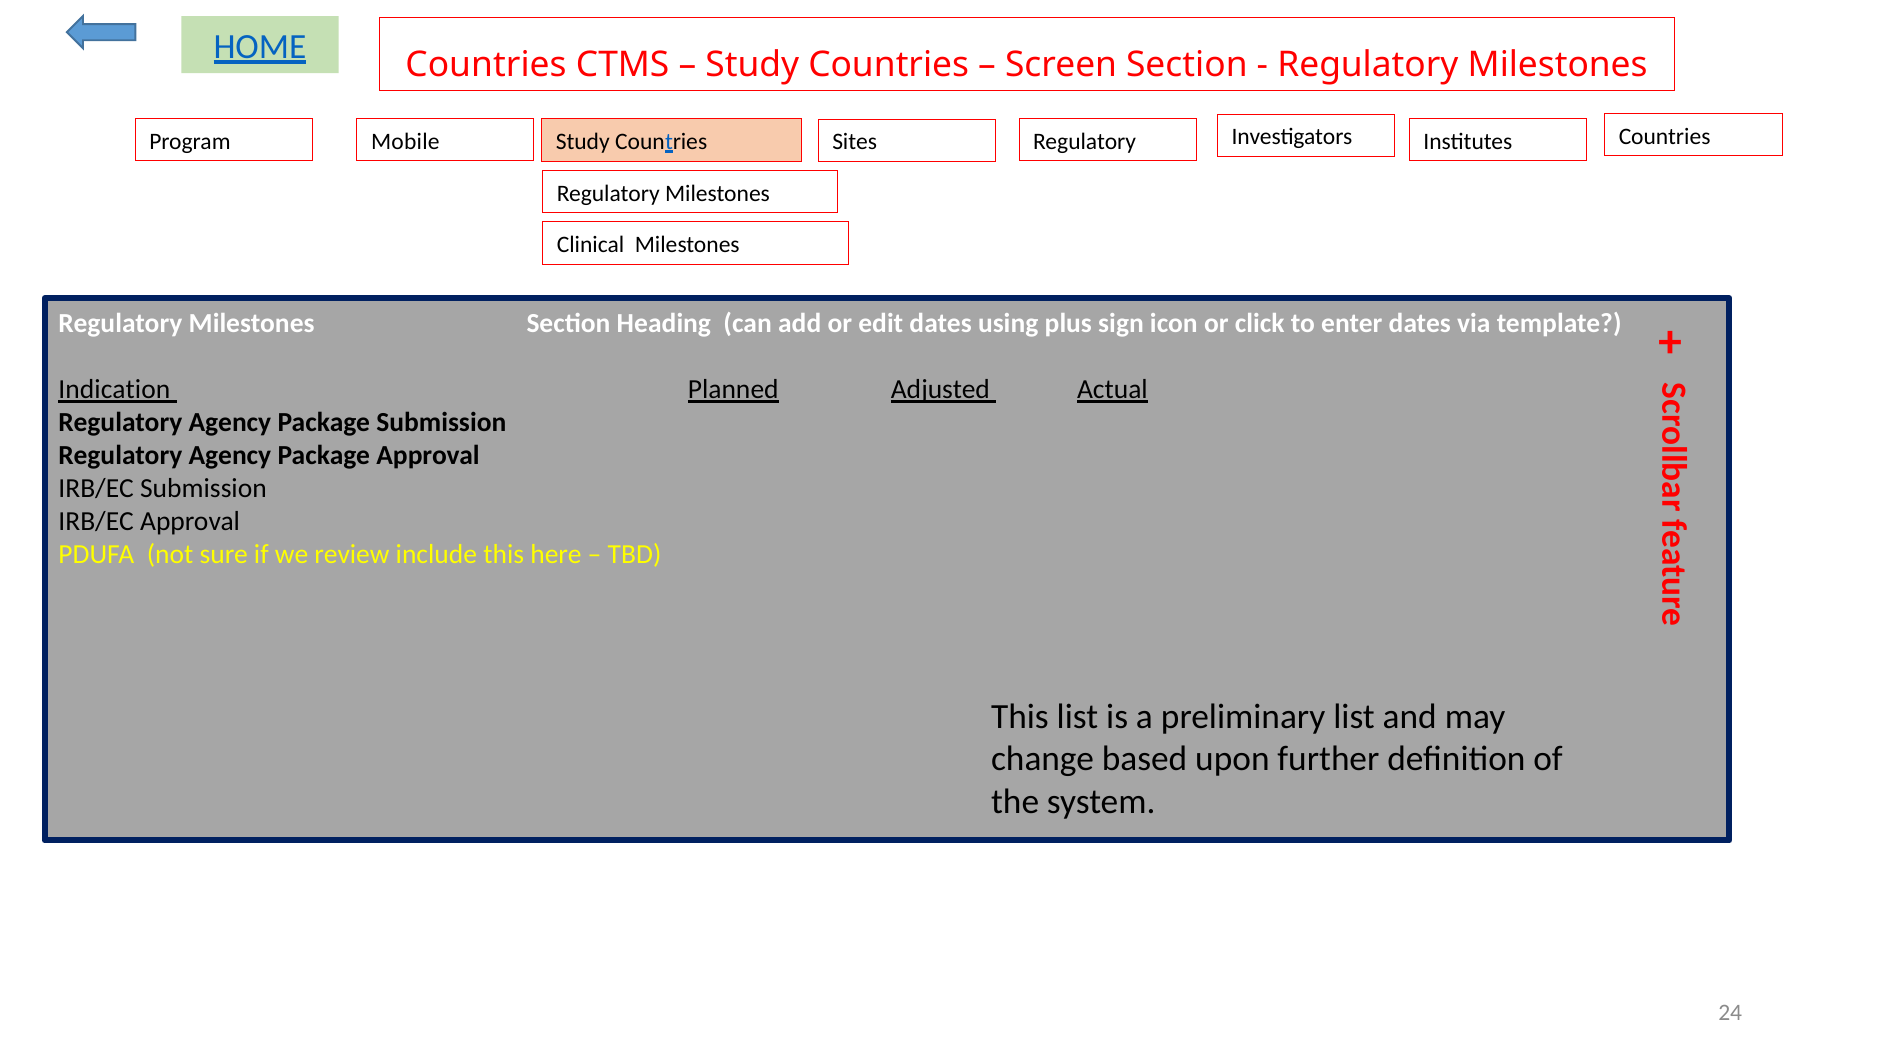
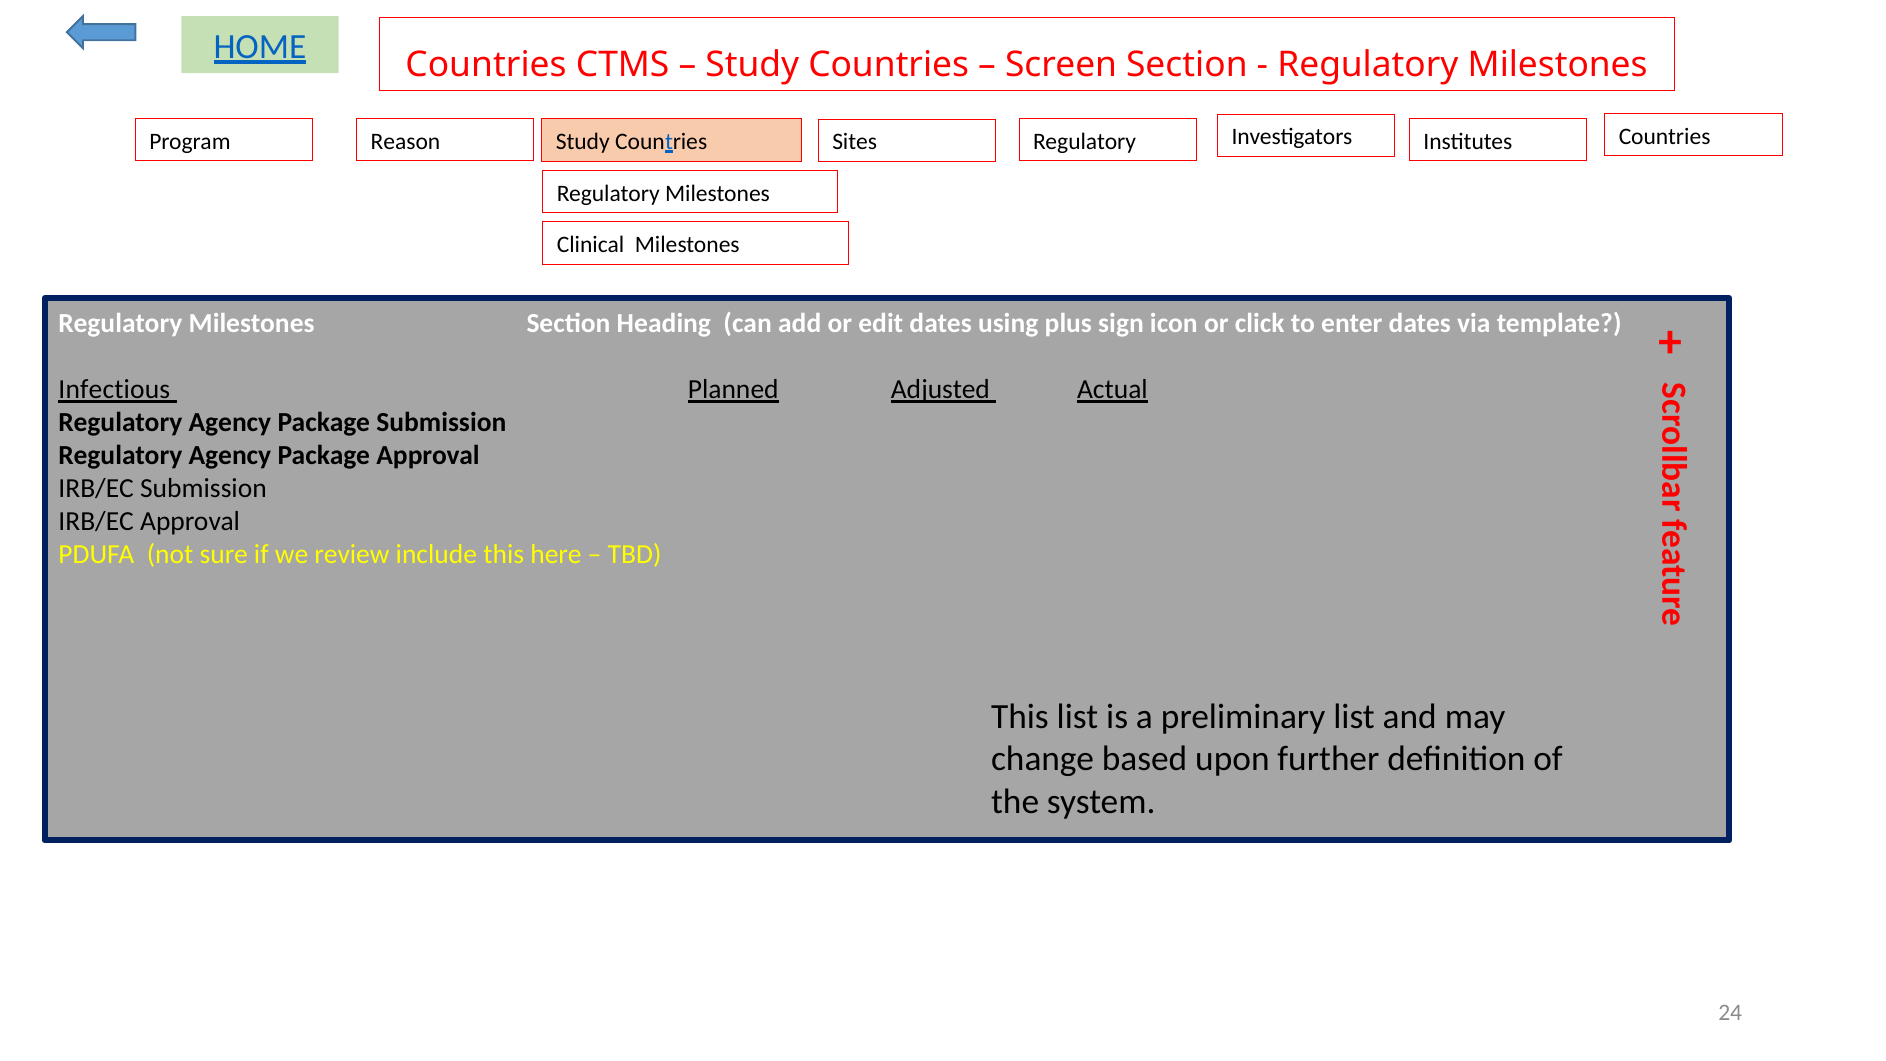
Mobile: Mobile -> Reason (406, 141)
Indication: Indication -> Infectious (114, 390)
